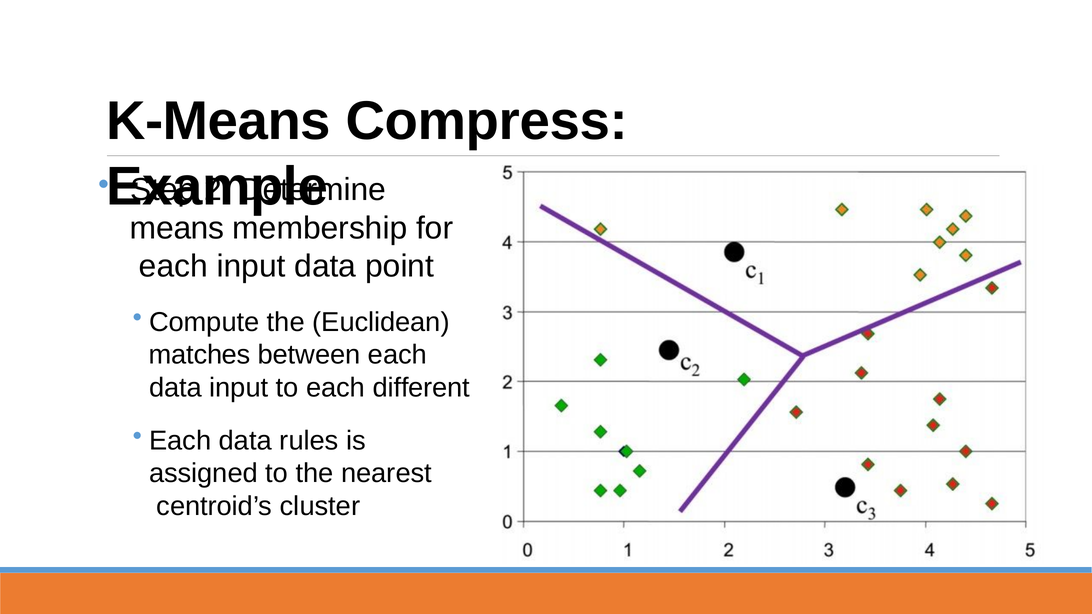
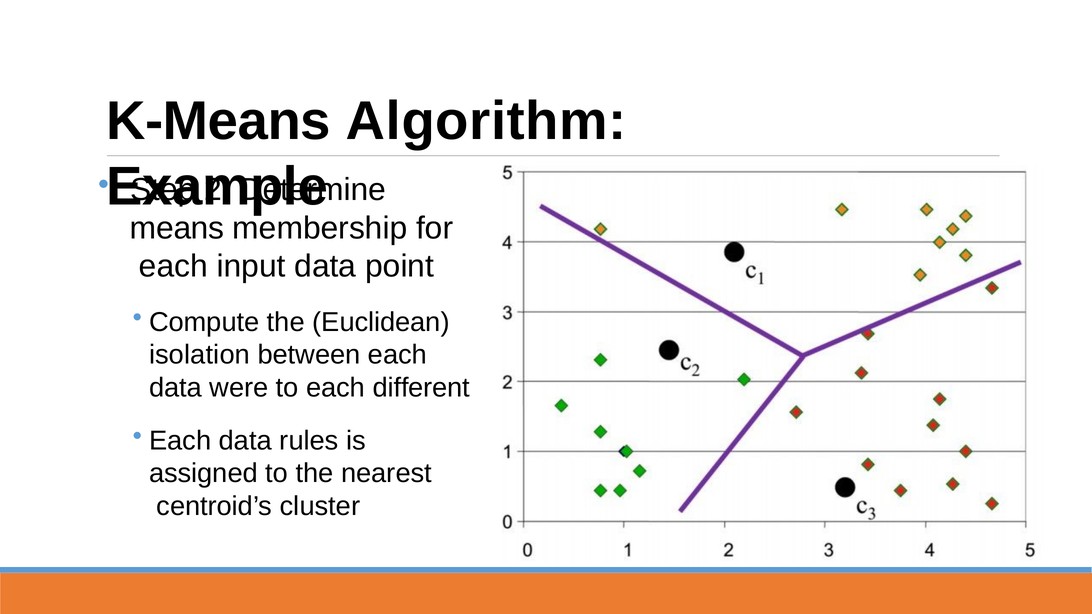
Compress: Compress -> Algorithm (486, 121)
matches: matches -> isolation (200, 355)
data input: input -> were (239, 388)
